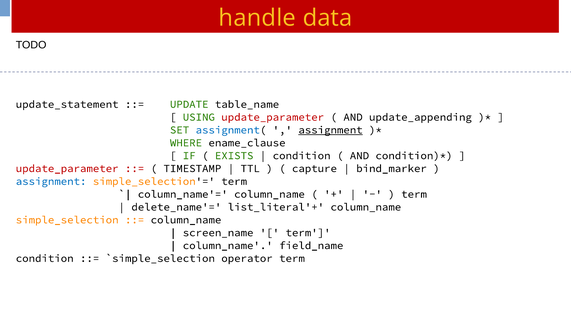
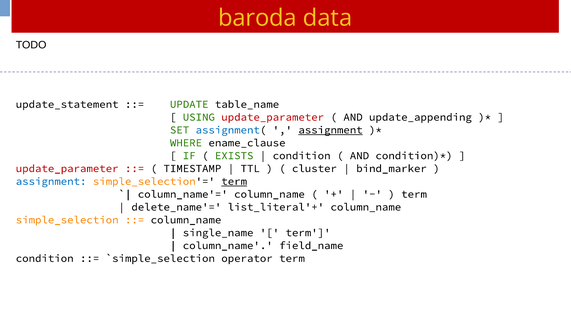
handle: handle -> baroda (257, 18)
capture: capture -> cluster (314, 169)
term underline: none -> present (234, 181)
screen_name: screen_name -> single_name (218, 233)
